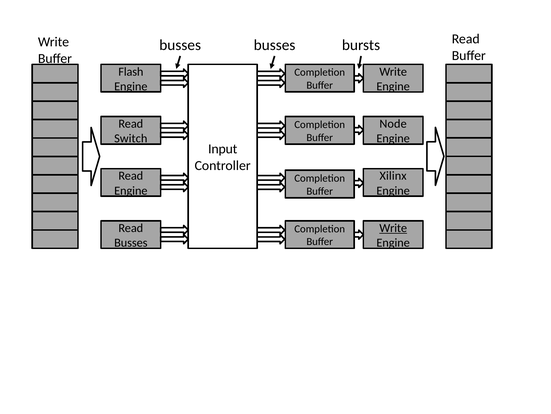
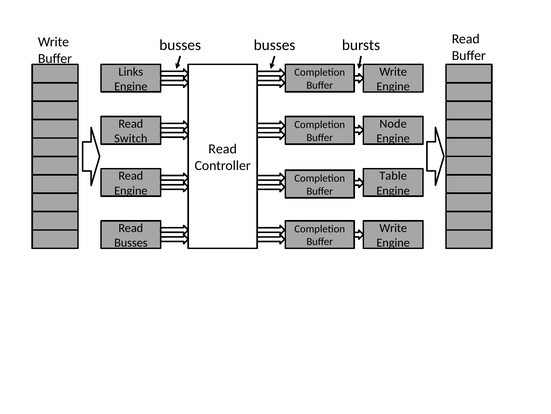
Flash: Flash -> Links (131, 71)
Input: Input -> Read (223, 149)
Xilinx: Xilinx -> Table (393, 176)
Write underline: present -> none (393, 228)
